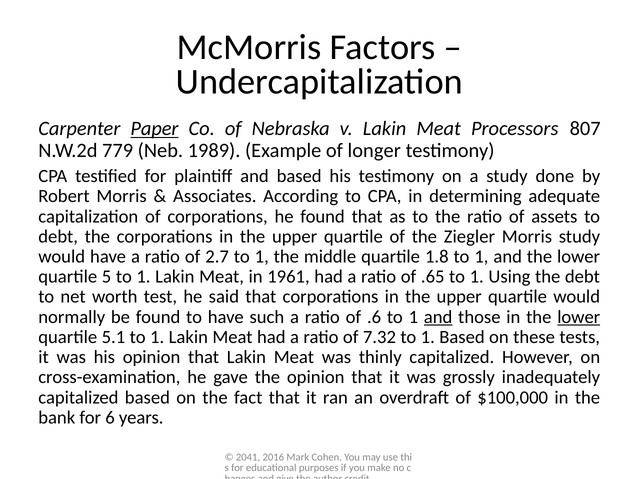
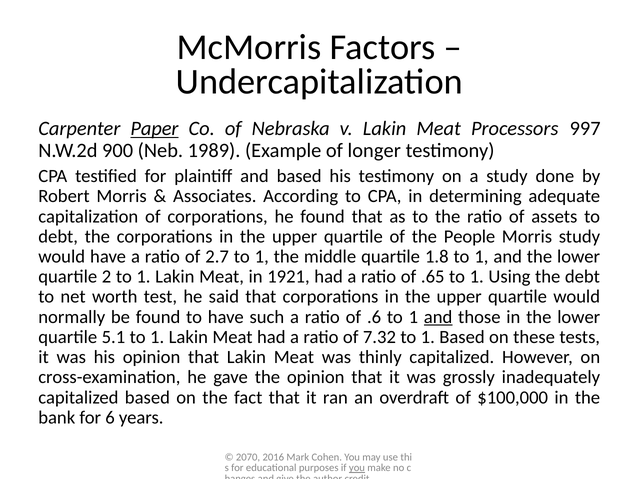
807: 807 -> 997 (585, 129)
779: 779 -> 900 (118, 151)
Ziegler: Ziegler -> People (470, 237)
5: 5 -> 2 (107, 277)
1961: 1961 -> 1921 (289, 277)
lower underline: present -> none (579, 317)
2041: 2041 -> 2070 (248, 458)
you underline: none -> present (357, 468)
